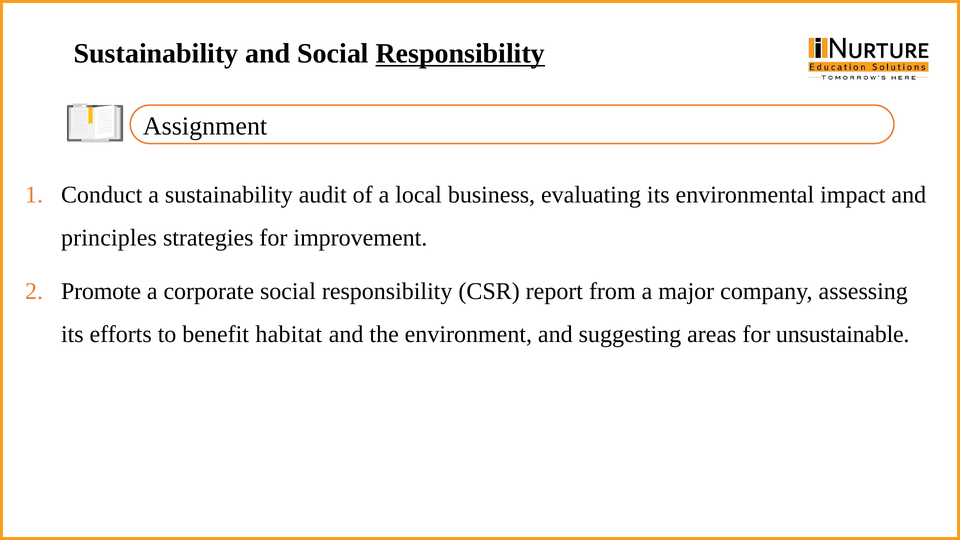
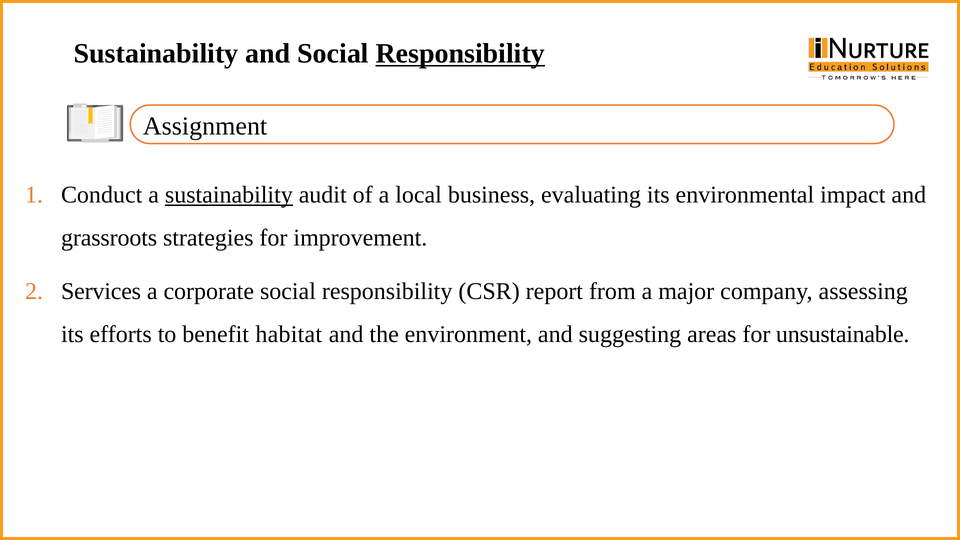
sustainability underline: none -> present (229, 195)
principles: principles -> grassroots (109, 238)
Promote: Promote -> Services (101, 291)
